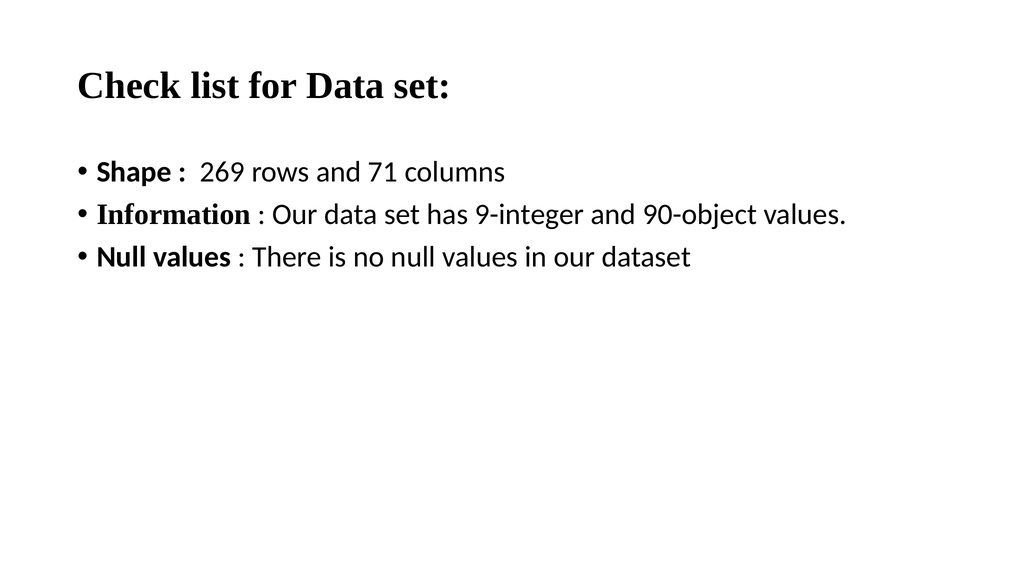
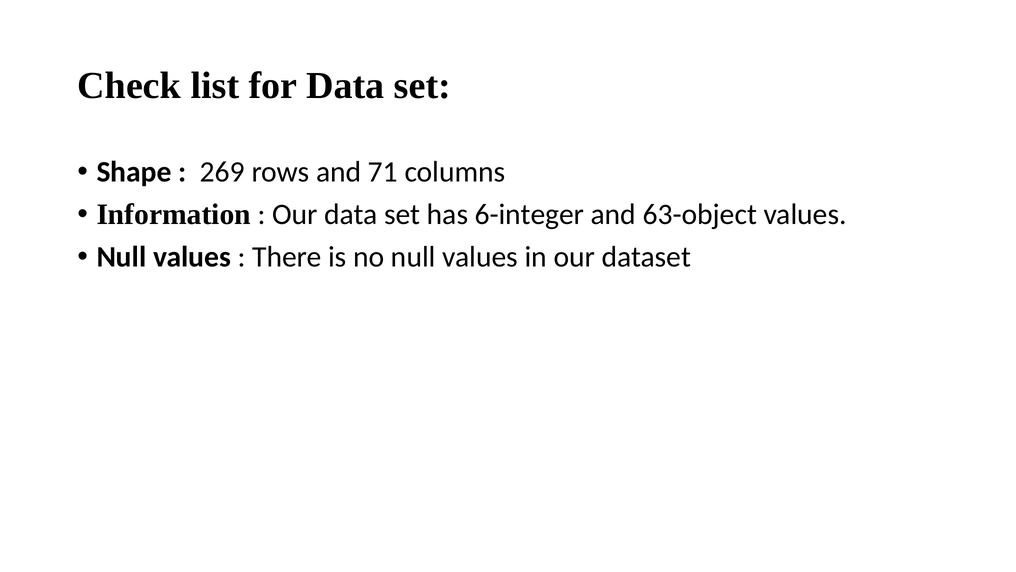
9-integer: 9-integer -> 6-integer (529, 214)
90-object: 90-object -> 63-object (700, 214)
